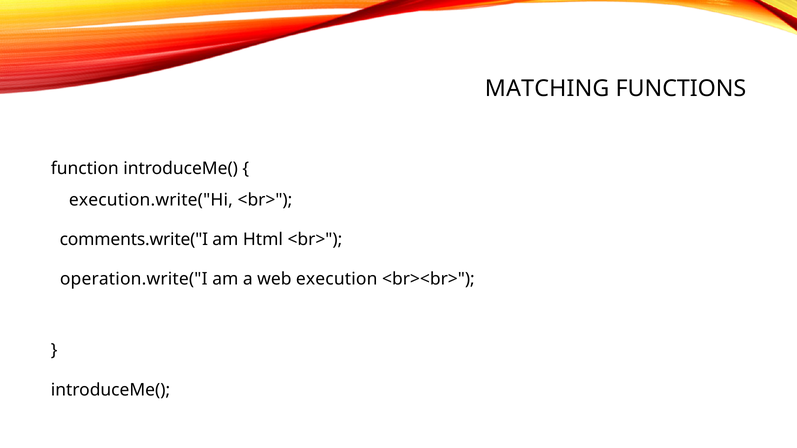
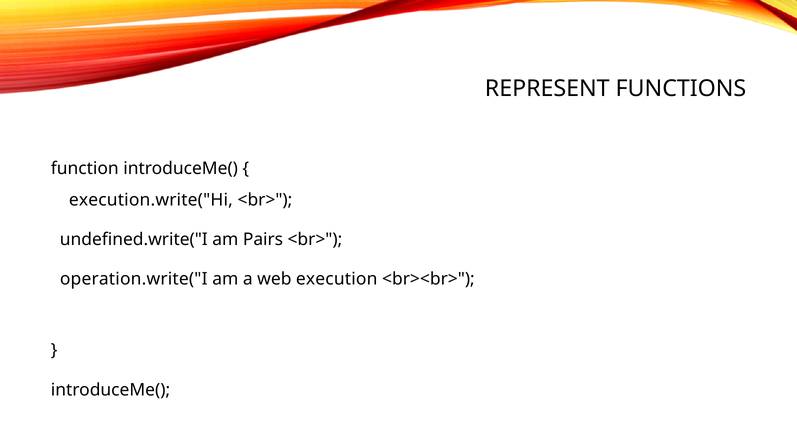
MATCHING: MATCHING -> REPRESENT (547, 89)
comments.write("I: comments.write("I -> undefined.write("I (134, 240)
Html: Html -> Pairs (263, 240)
